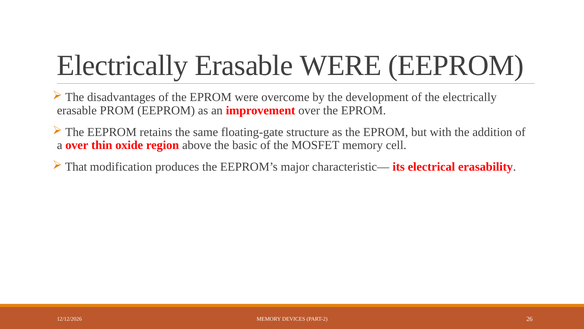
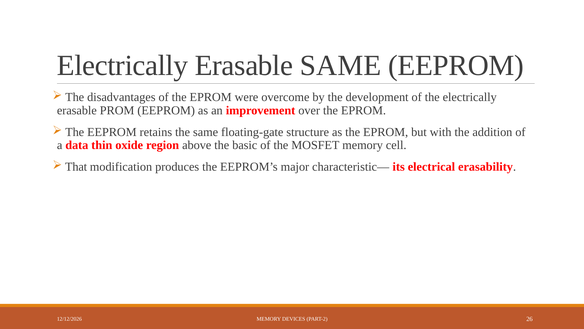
Erasable WERE: WERE -> SAME (341, 65)
a over: over -> data (77, 145)
